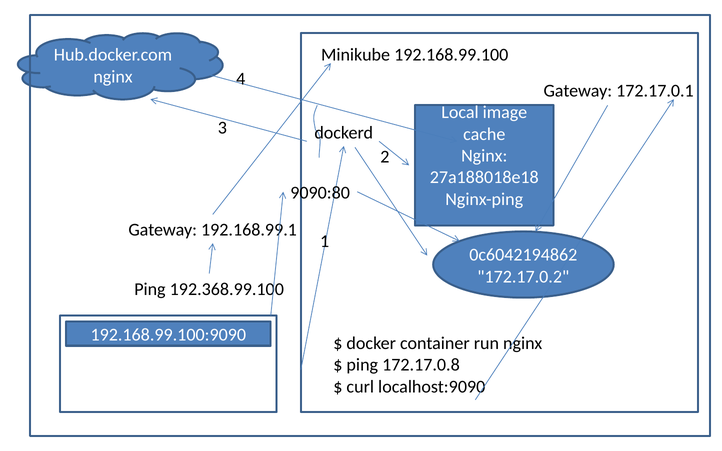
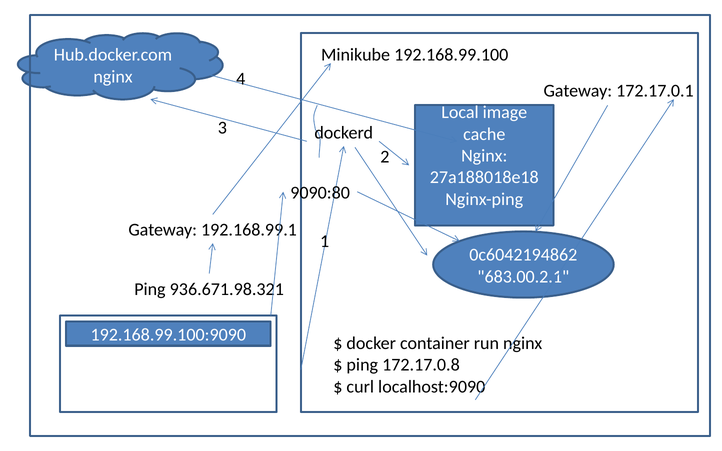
172.17.0.2: 172.17.0.2 -> 683.00.2.1 (523, 277)
192.368.99.100: 192.368.99.100 -> 936.671.98.321 (227, 289)
